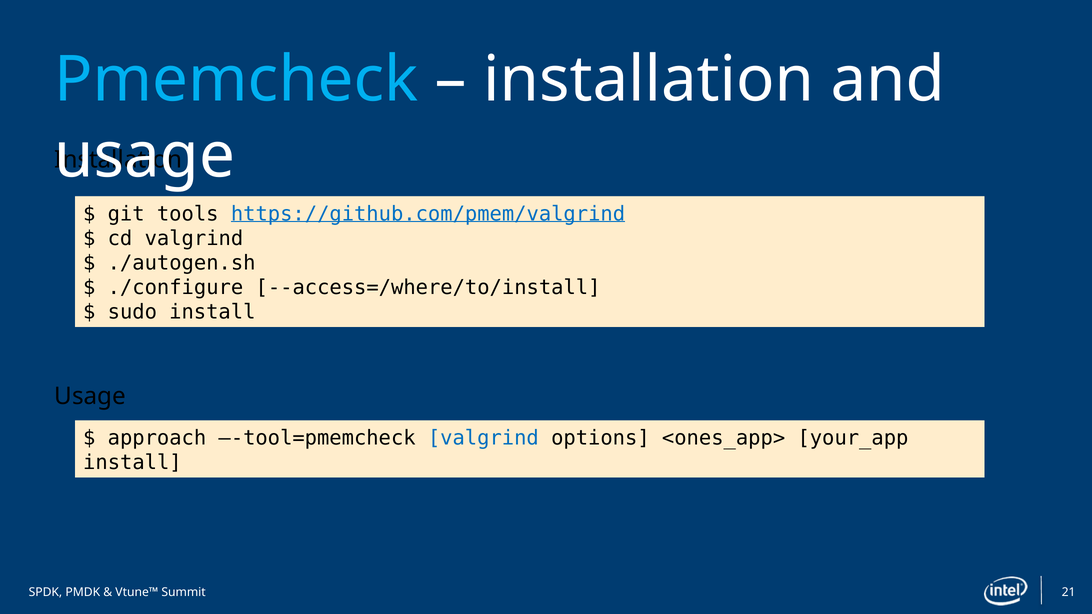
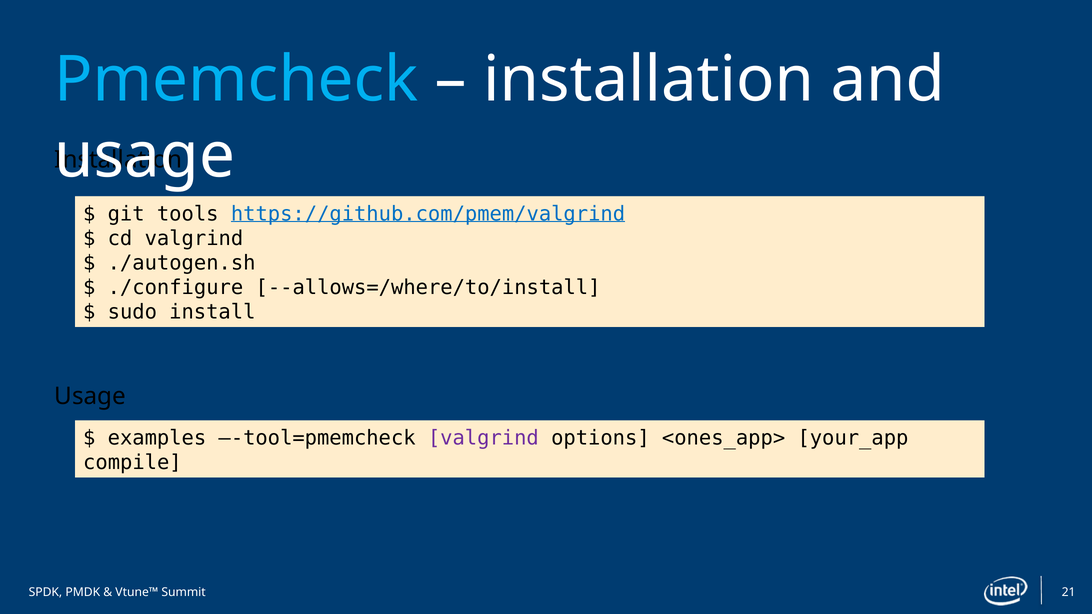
--access=/where/to/install: --access=/where/to/install -> --allows=/where/to/install (428, 288)
approach: approach -> examples (157, 438)
valgrind colour: blue -> purple (483, 438)
install: install -> compile (132, 463)
